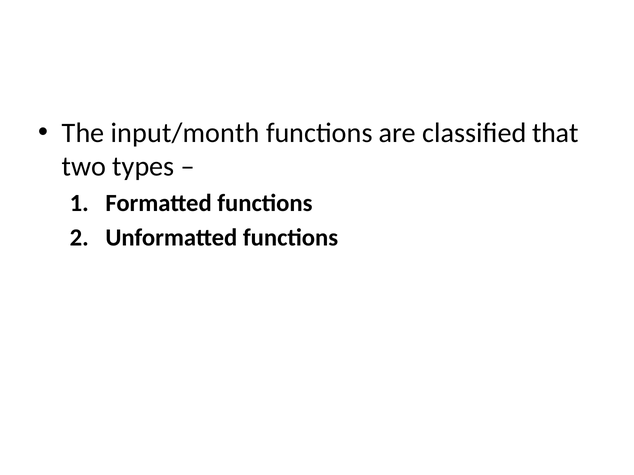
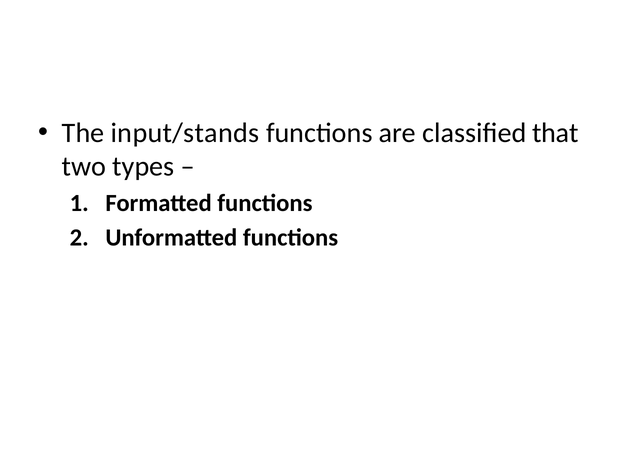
input/month: input/month -> input/stands (185, 133)
